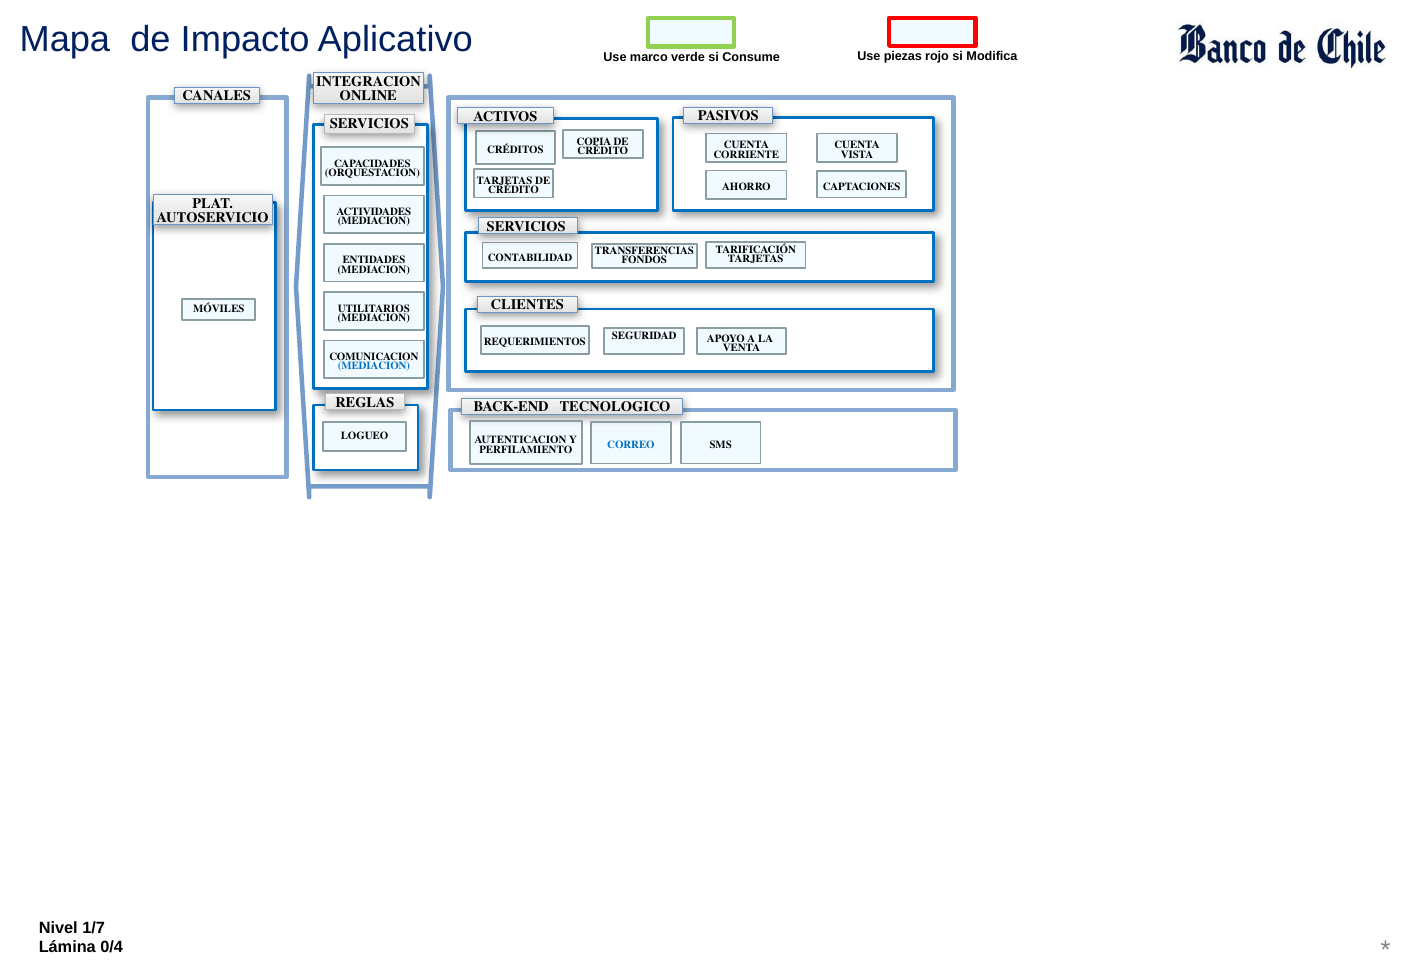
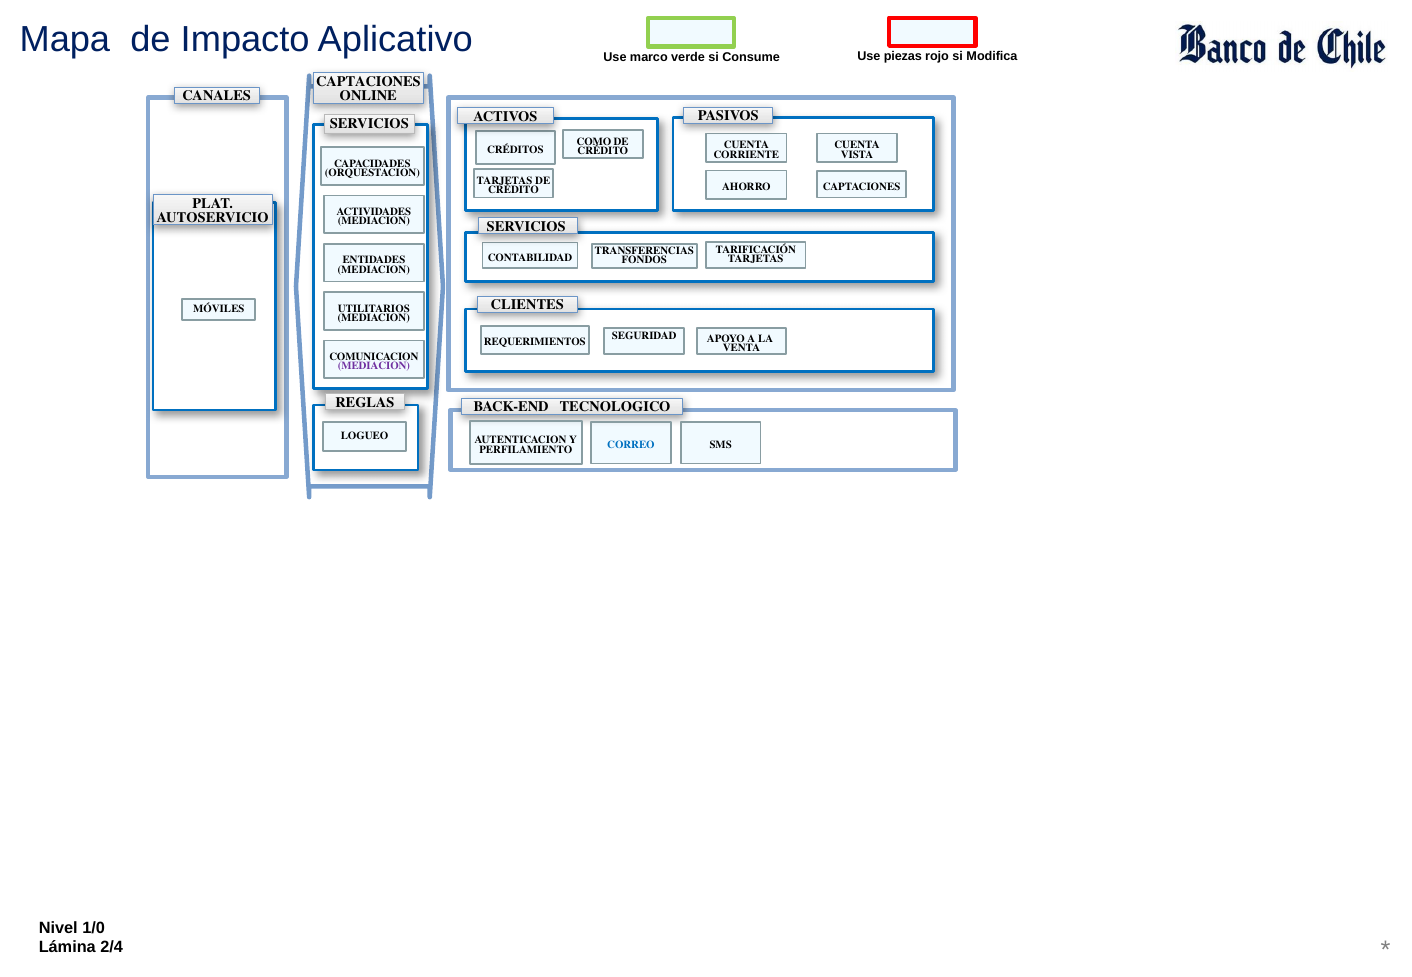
INTEGRACION: INTEGRACION -> CAPTACIONES (368, 82)
COPIA: COPIA -> COMO (594, 142)
MEDIACION colour: blue -> purple (374, 366)
1/7: 1/7 -> 1/0 (94, 928)
0/4: 0/4 -> 2/4 (112, 948)
